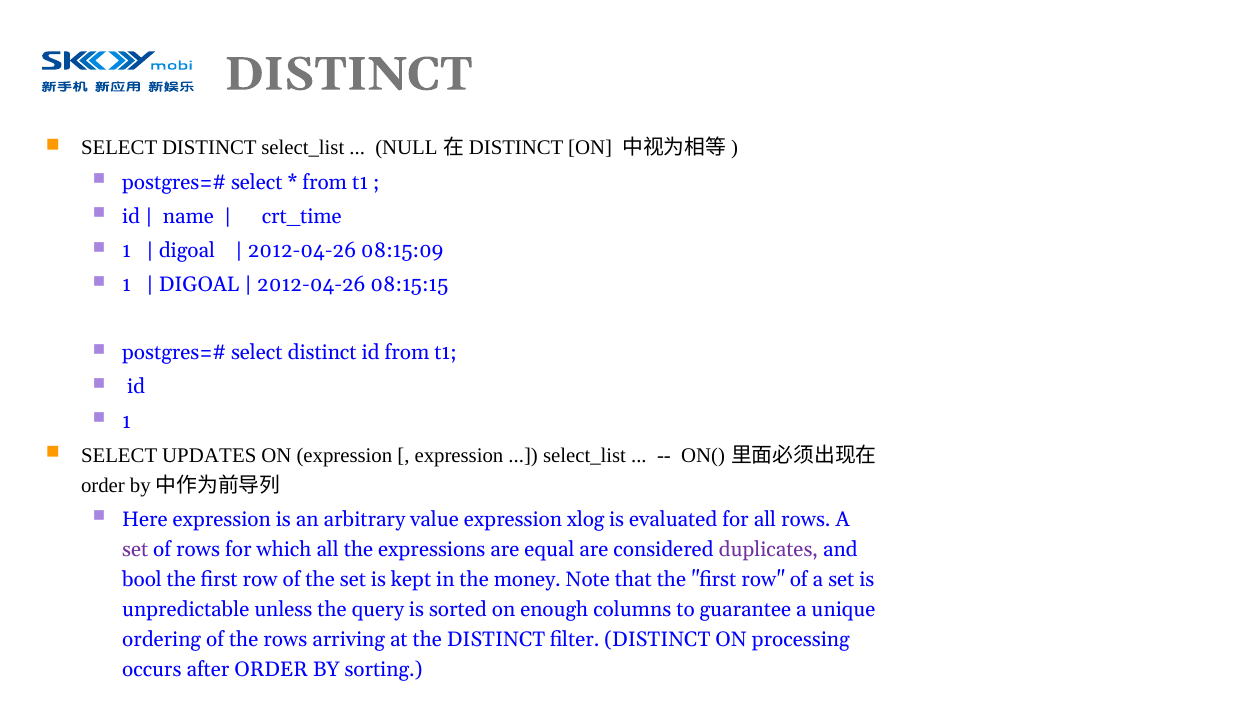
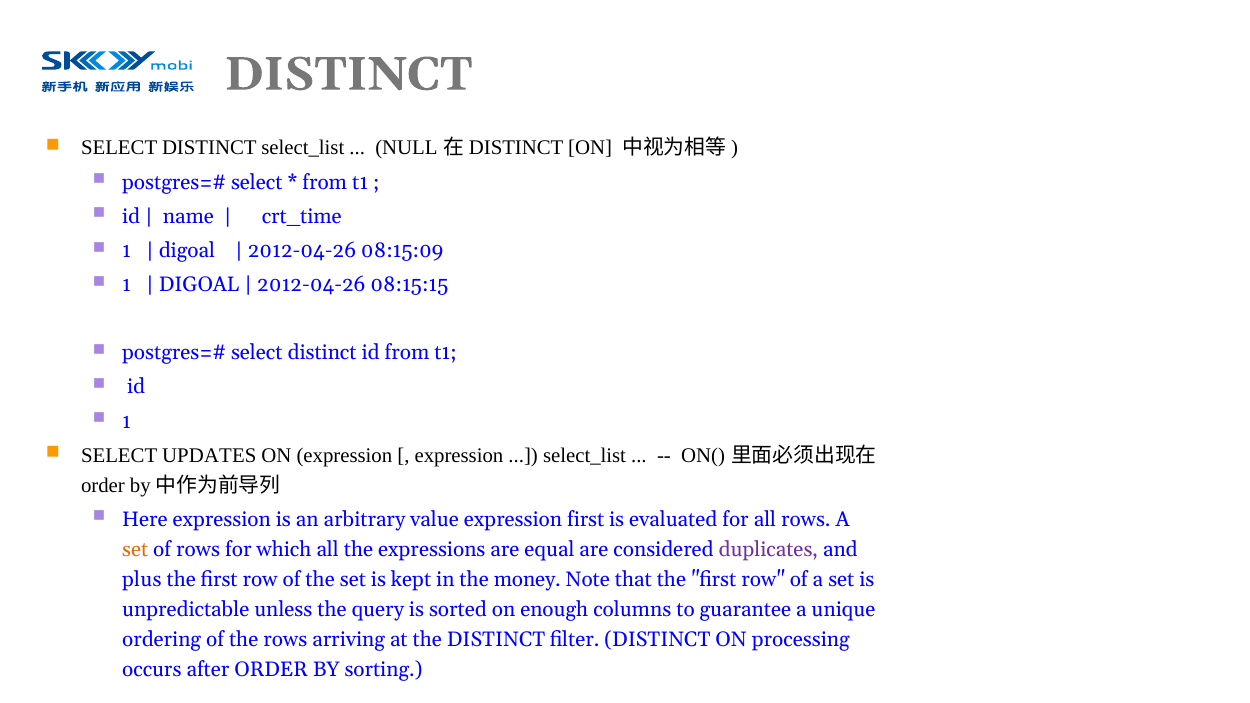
expression xlog: xlog -> first (586, 519)
set colour: purple -> orange (135, 549)
bool: bool -> plus (142, 579)
